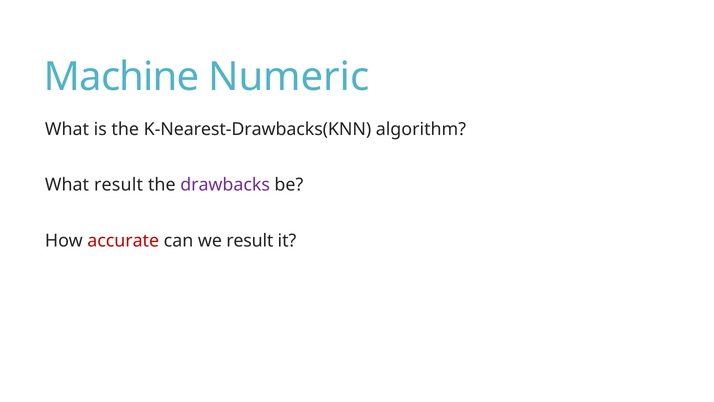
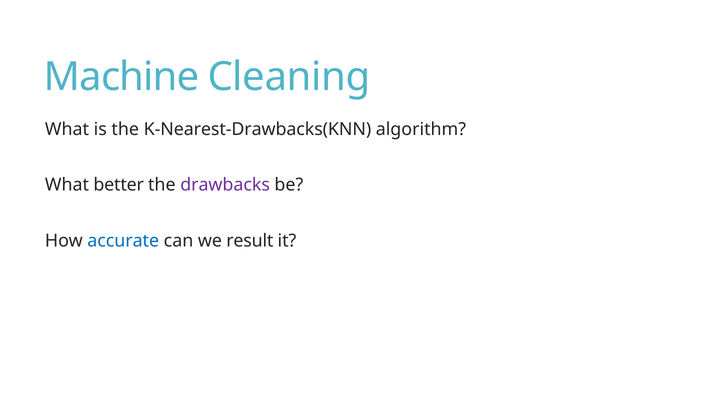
Numeric: Numeric -> Cleaning (289, 77)
What result: result -> better (119, 185)
accurate colour: red -> blue (123, 241)
